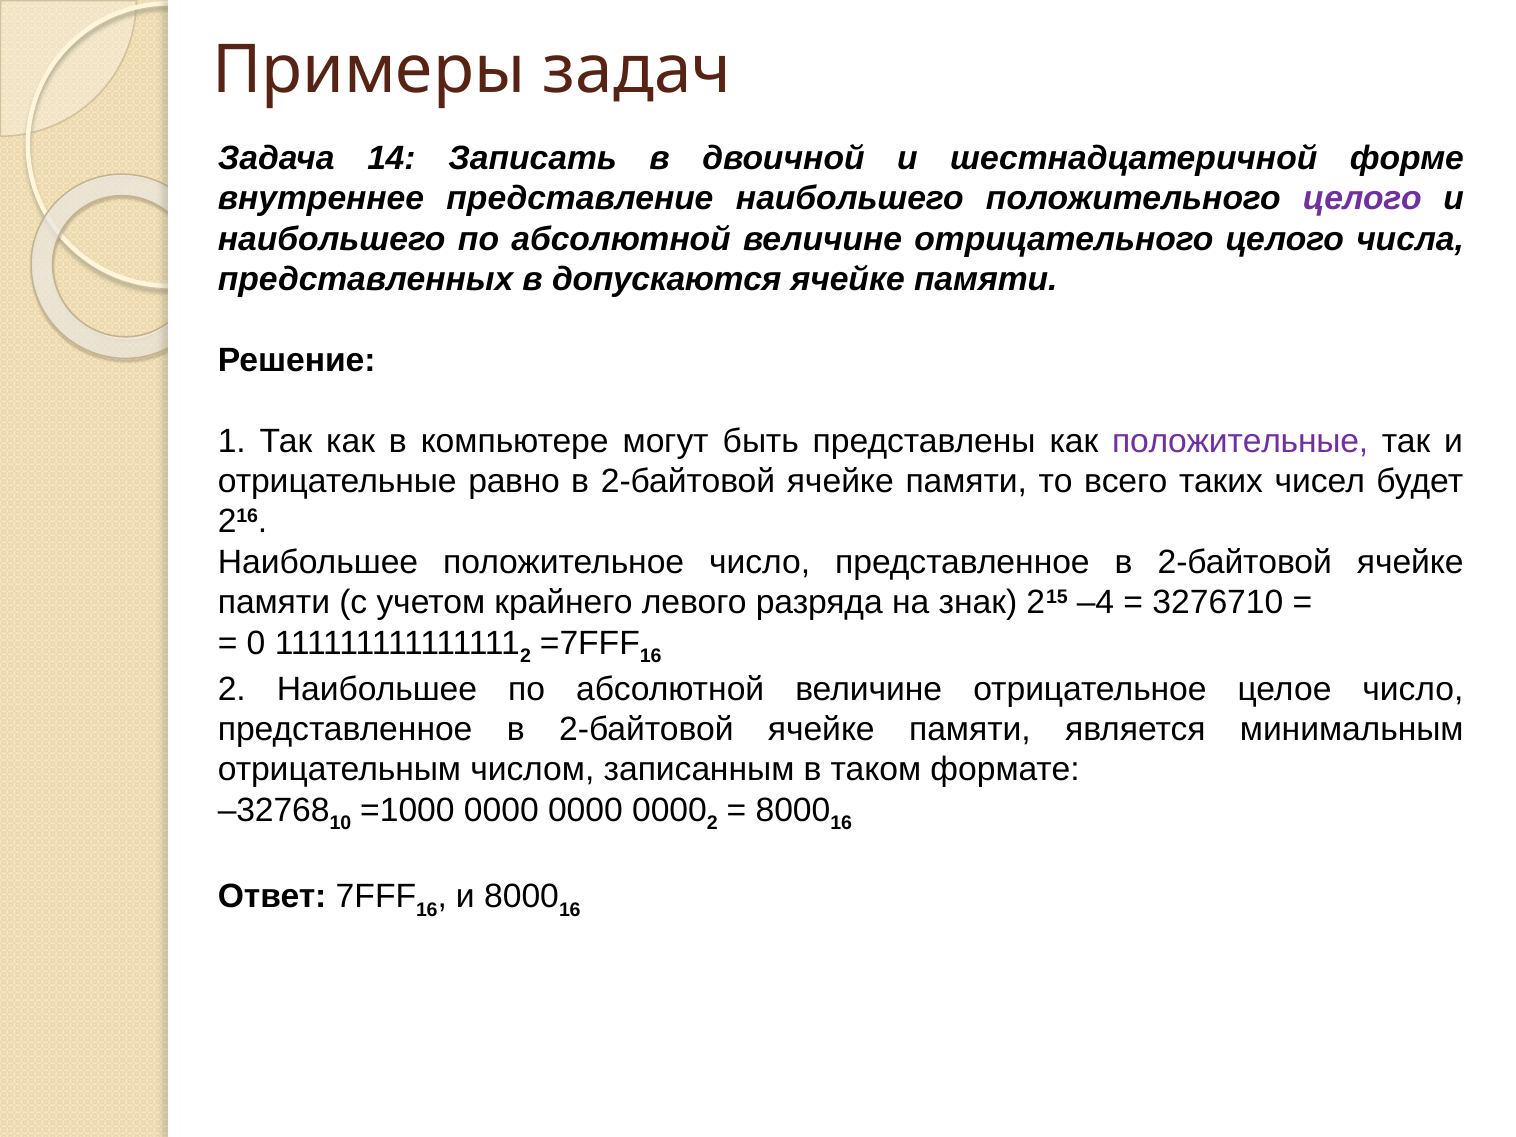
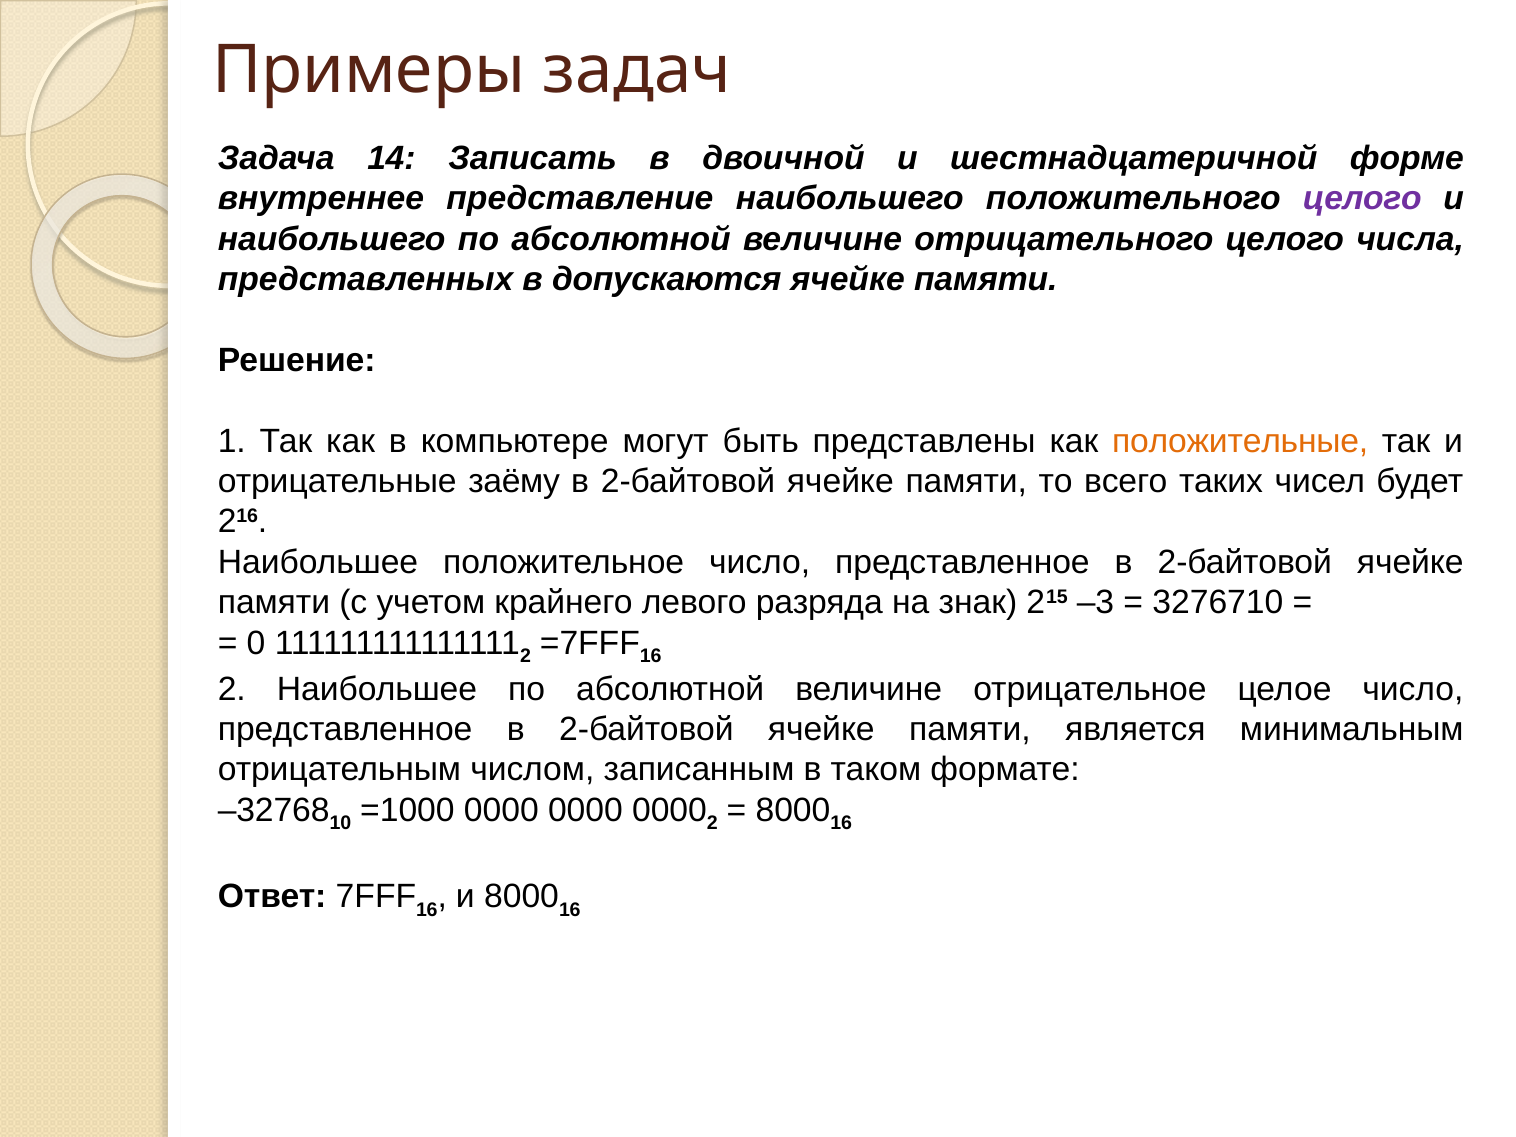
положительные colour: purple -> orange (1240, 441)
равно: равно -> заёму (514, 481)
–4: –4 -> –3 (1095, 603)
